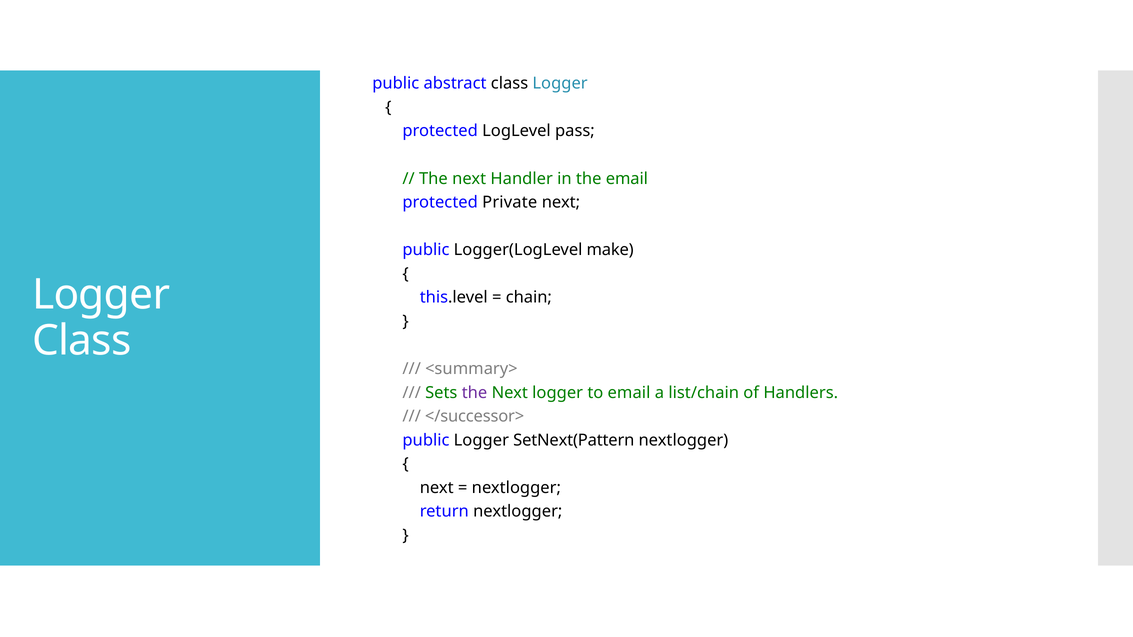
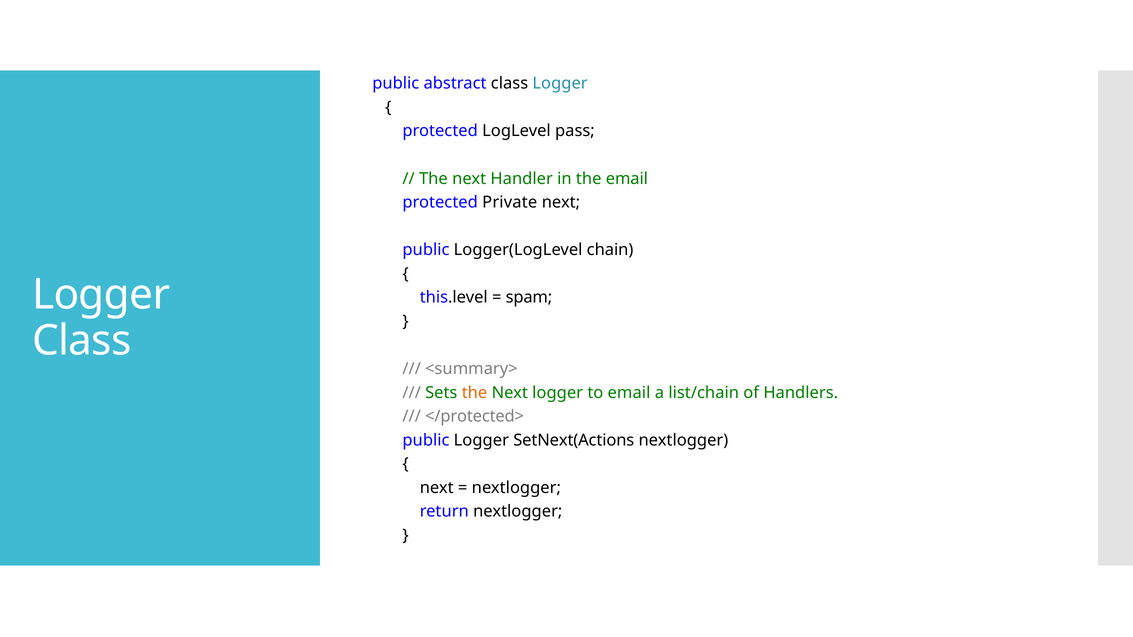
make: make -> chain (610, 250)
chain: chain -> spam (529, 298)
the colour: purple -> orange (475, 393)
</successor>: </successor> -> </protected> (475, 417)
SetNext(Pattern: SetNext(Pattern -> SetNext(Actions (574, 440)
